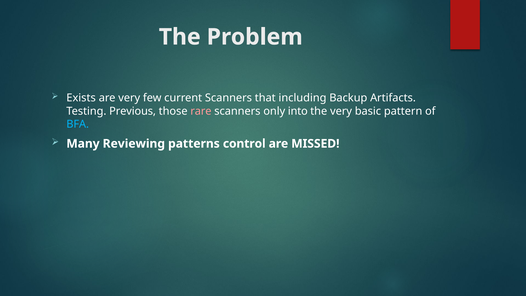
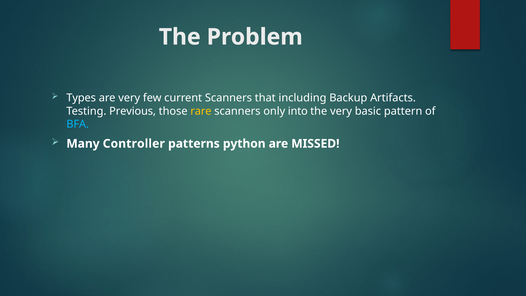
Exists: Exists -> Types (81, 98)
rare colour: pink -> yellow (201, 111)
Reviewing: Reviewing -> Controller (134, 144)
control: control -> python (244, 144)
